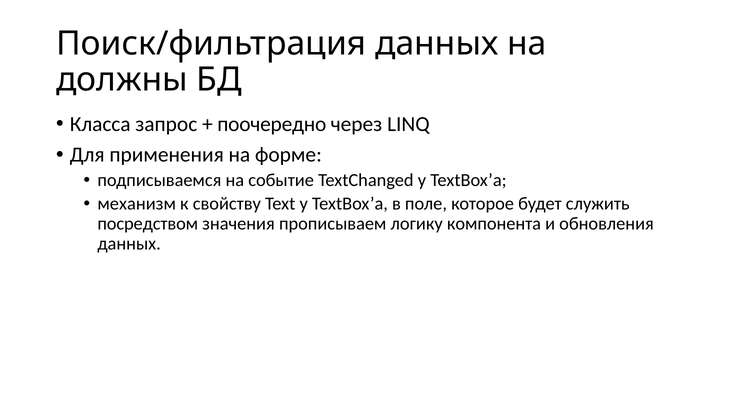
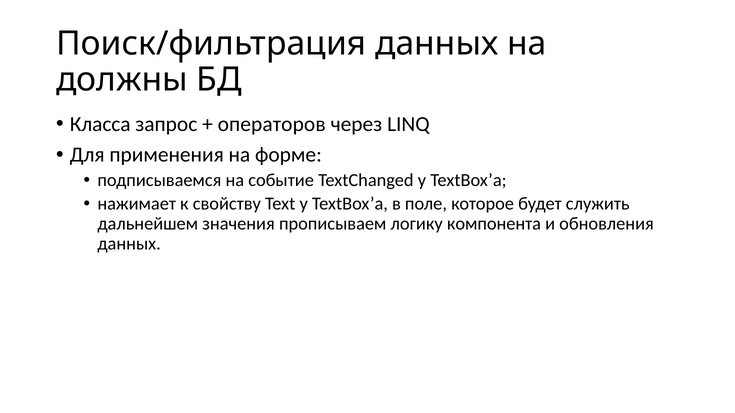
поочередно: поочередно -> операторов (272, 124)
механизм: механизм -> нажимает (137, 204)
посредством: посредством -> дальнейшем (148, 224)
